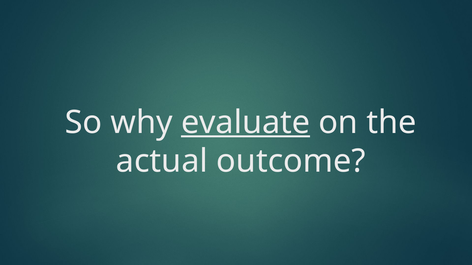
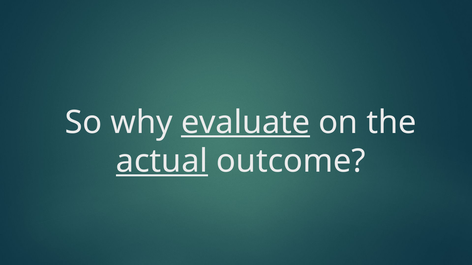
actual underline: none -> present (162, 162)
